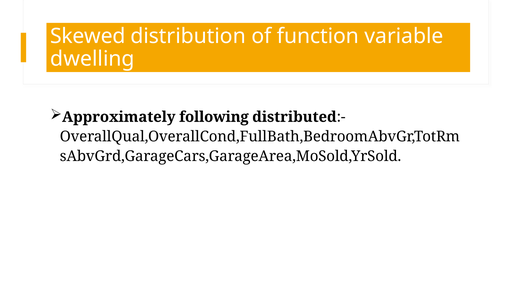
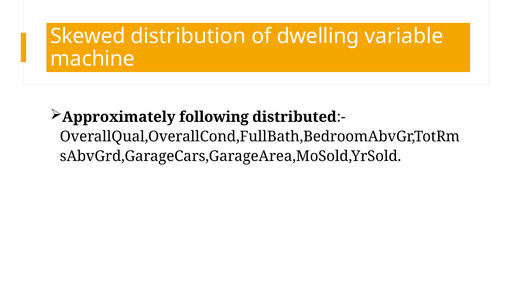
function: function -> dwelling (318, 36)
dwelling: dwelling -> machine (93, 59)
